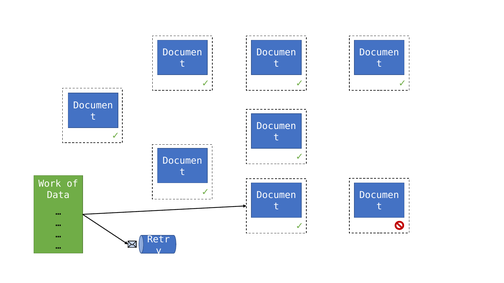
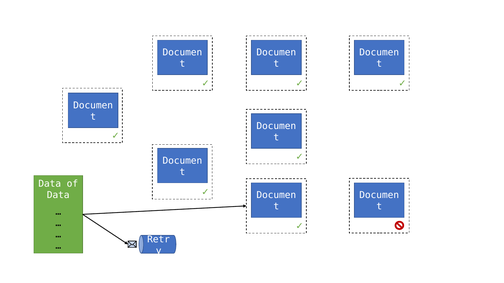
Work: Work -> Data (50, 184)
